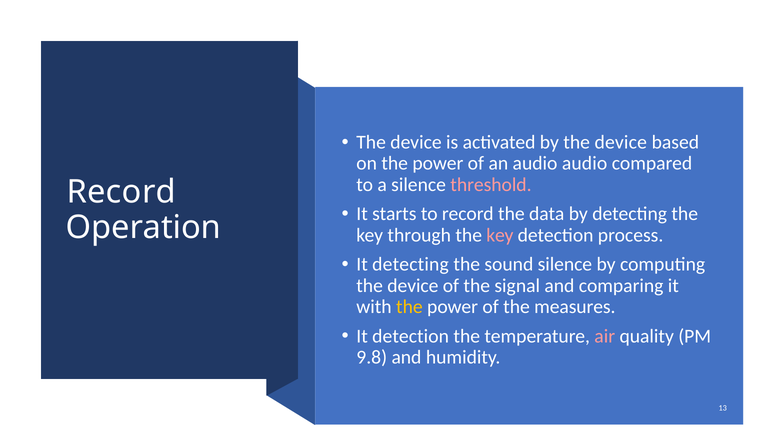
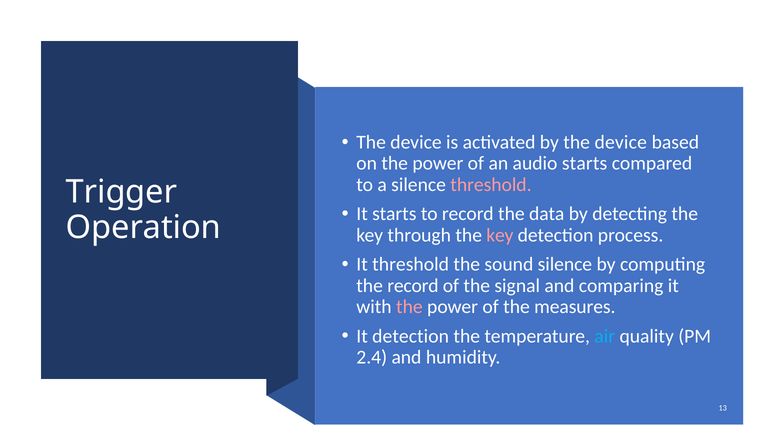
audio audio: audio -> starts (585, 164)
Record: Record -> Trigger (122, 192)
It detecting: detecting -> threshold (411, 264)
device: device -> record (413, 286)
the colour: yellow -> pink (409, 307)
air colour: pink -> light blue (605, 336)
9.8: 9.8 -> 2.4 (372, 357)
